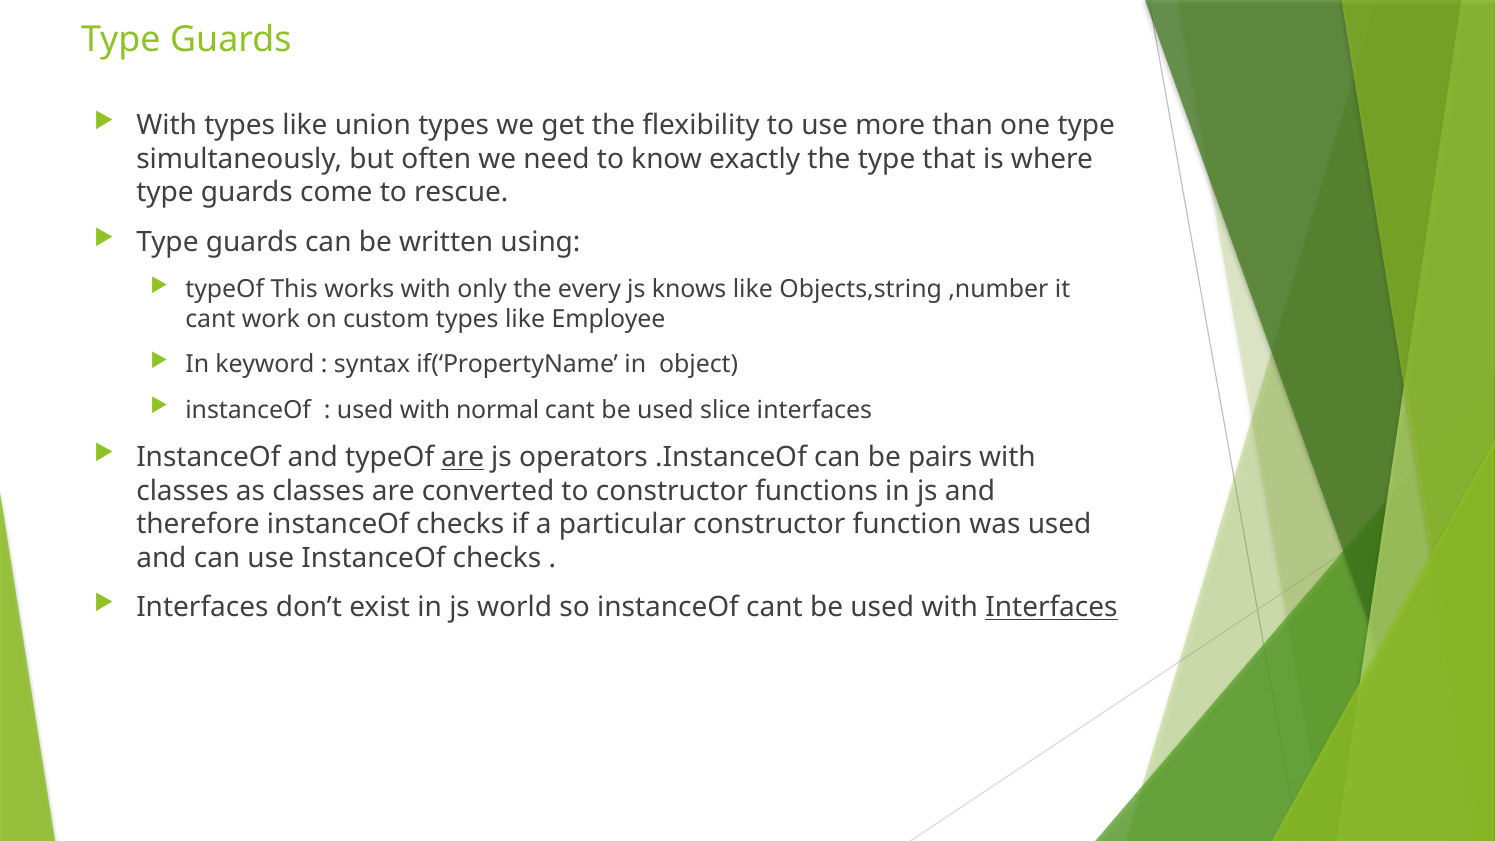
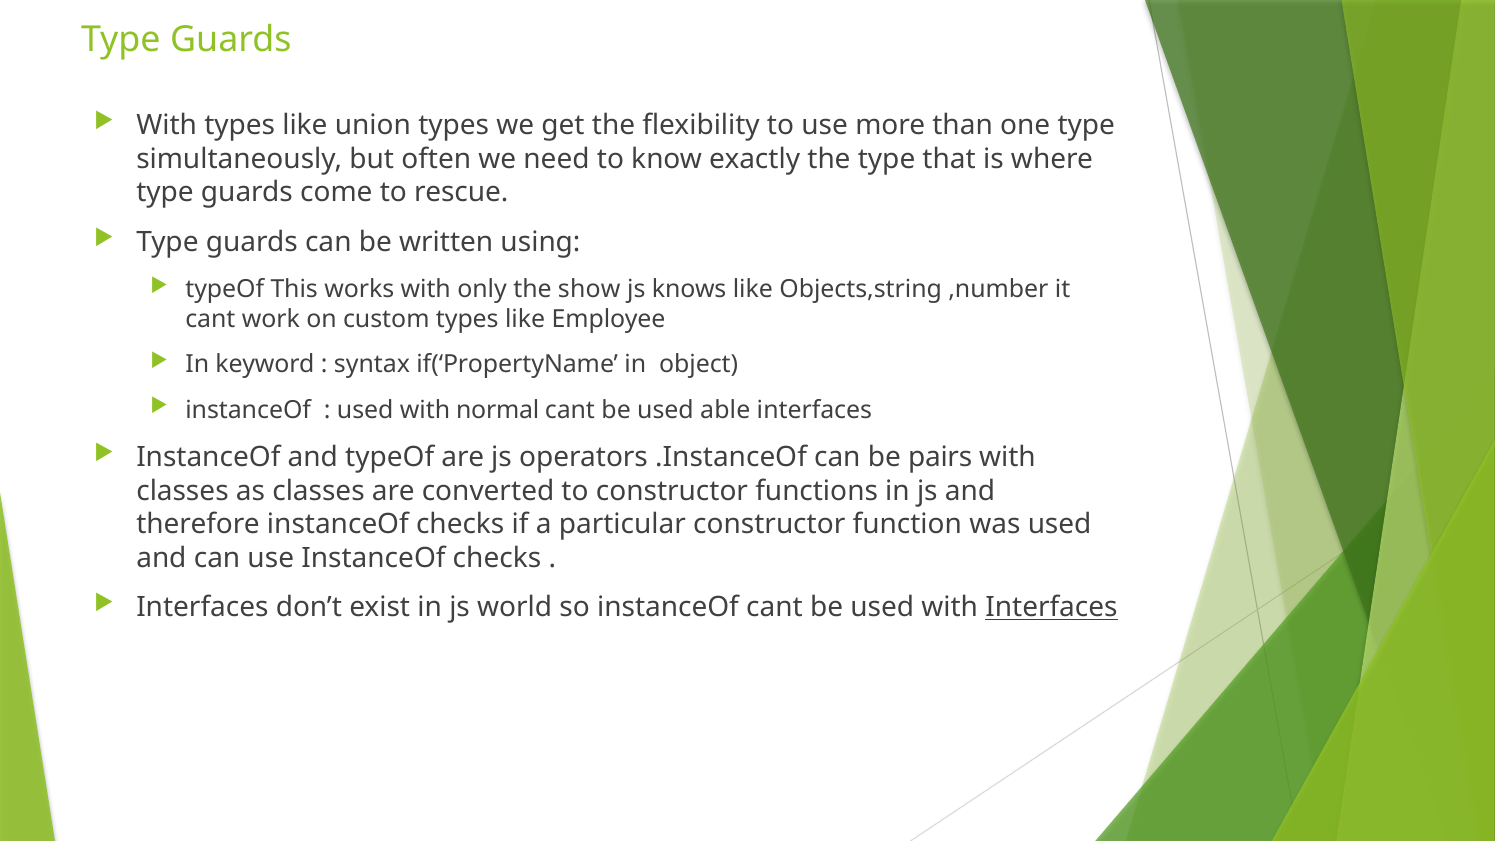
every: every -> show (589, 289)
slice: slice -> able (725, 410)
are underline: present -> none (463, 457)
